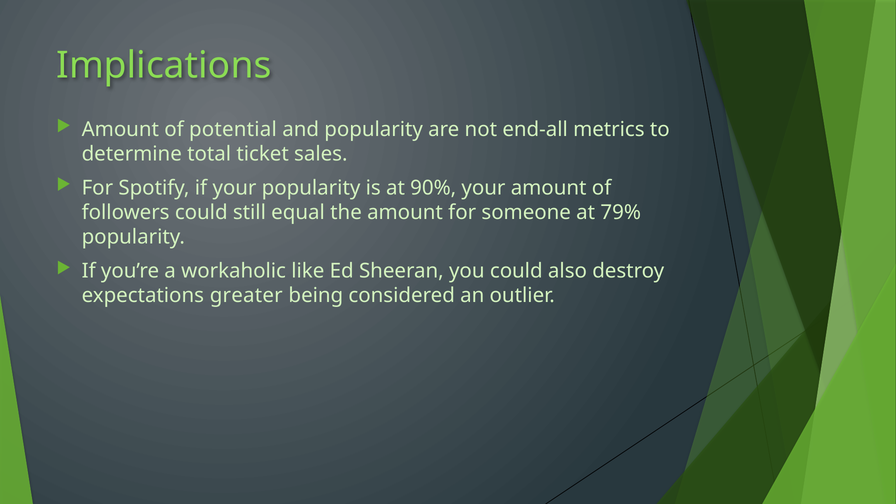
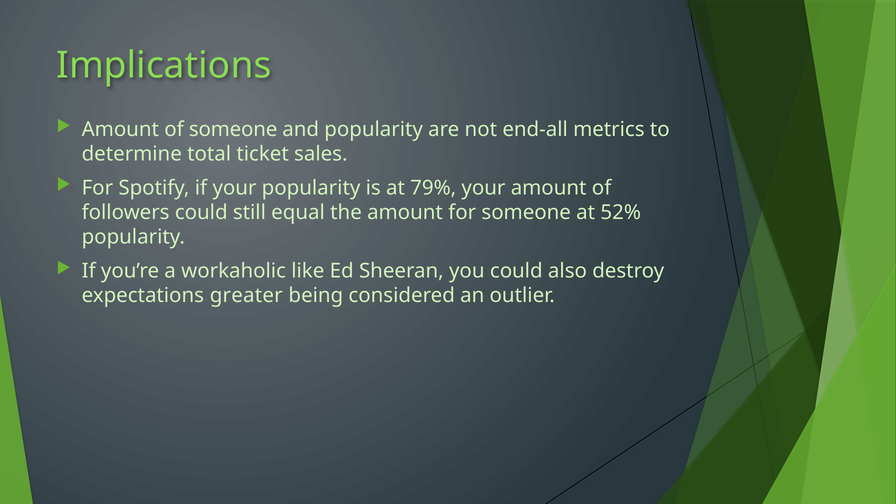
of potential: potential -> someone (233, 129)
90%: 90% -> 79% (433, 188)
79%: 79% -> 52% (621, 212)
